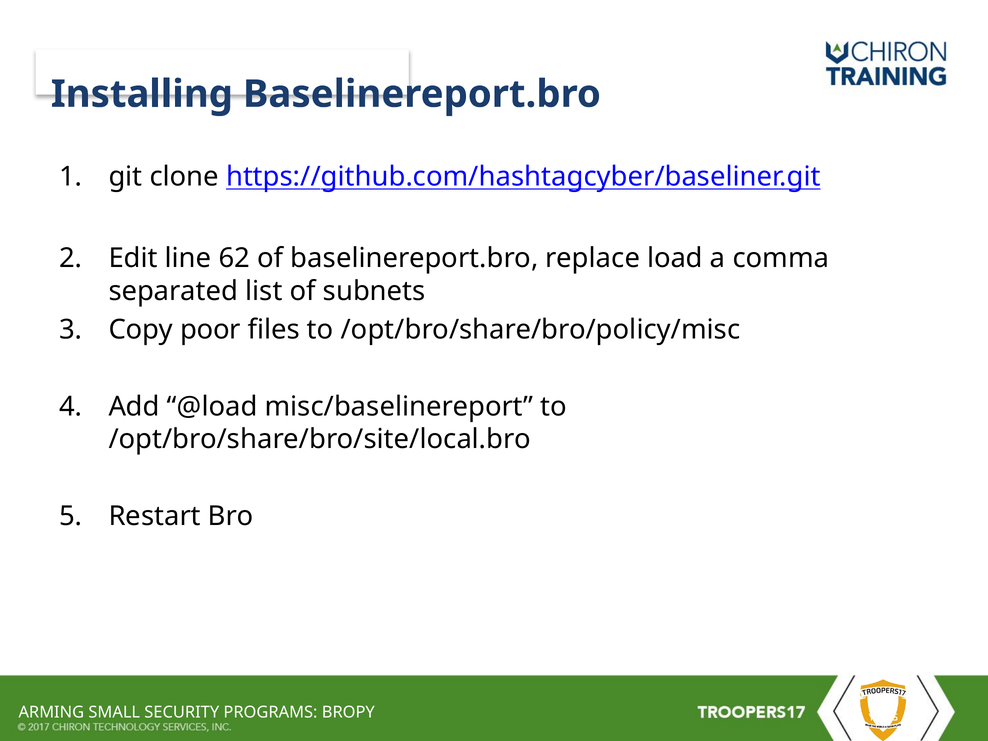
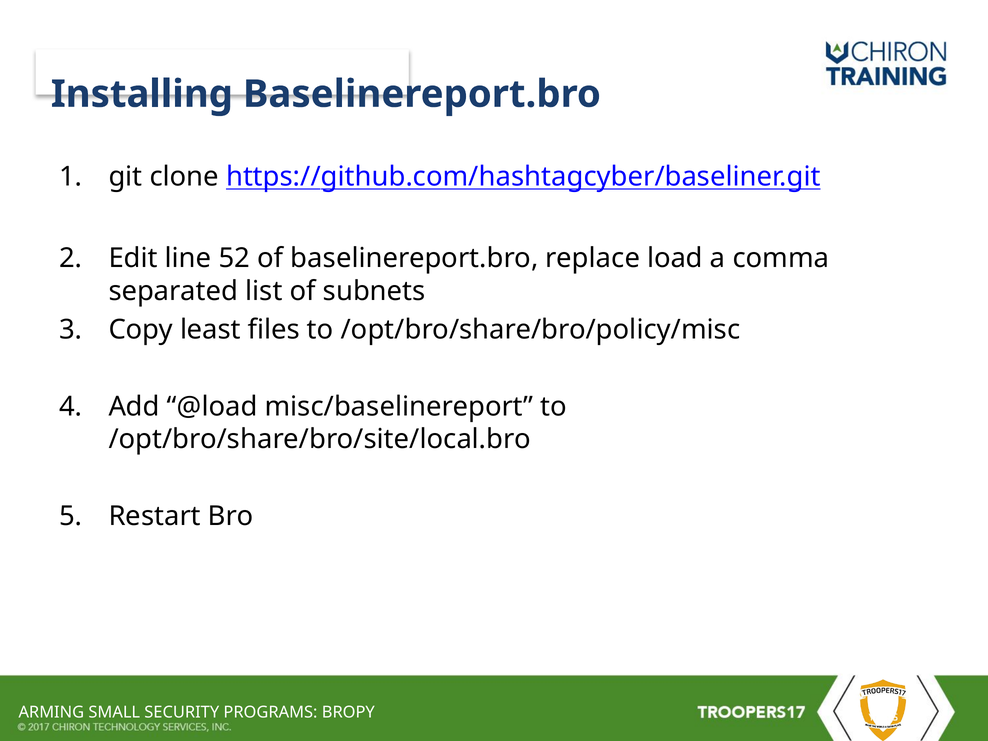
62: 62 -> 52 (234, 258)
poor: poor -> least (210, 330)
